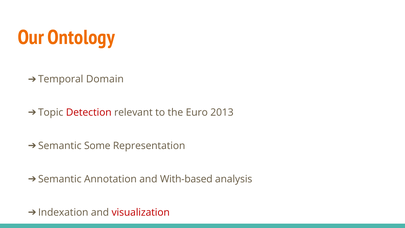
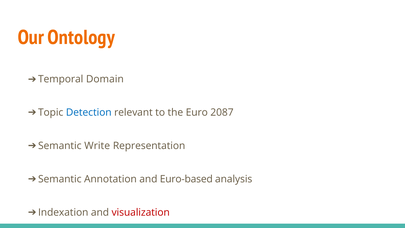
Detection colour: red -> blue (89, 112)
2013: 2013 -> 2087 (222, 112)
Some: Some -> Write (97, 146)
With-based: With-based -> Euro-based (186, 179)
